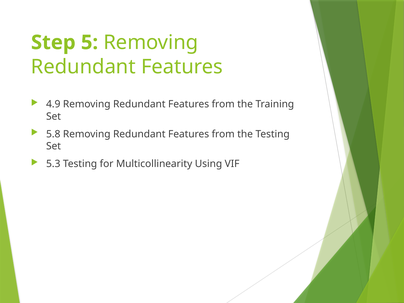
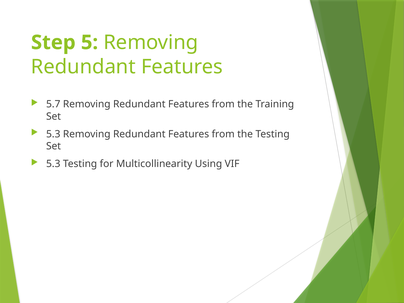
4.9: 4.9 -> 5.7 (53, 104)
5.8: 5.8 -> 5.3 (53, 134)
